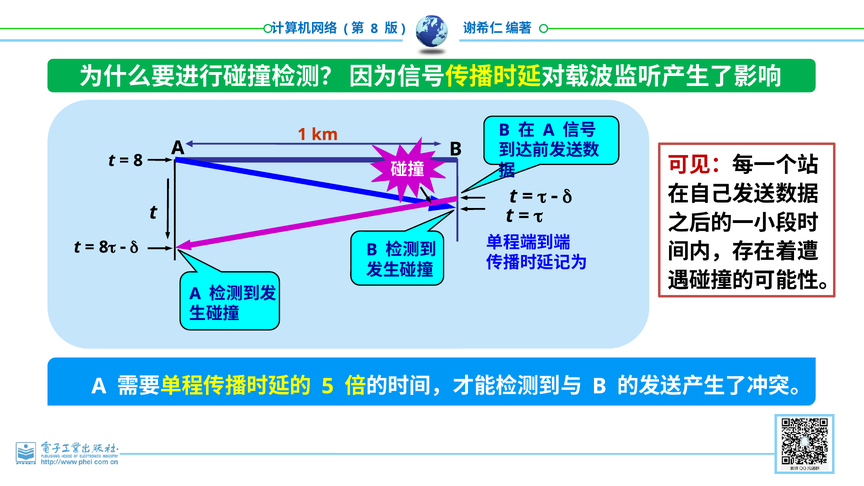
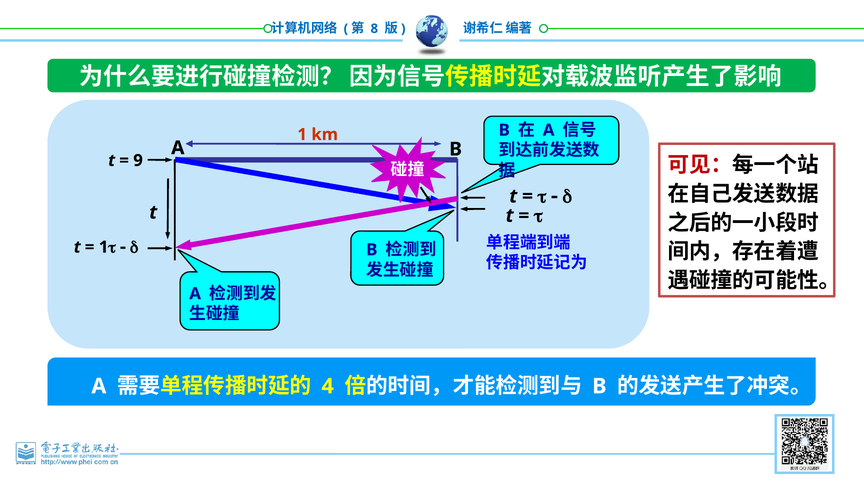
8: 8 -> 9 (138, 160)
8: 8 -> 1 (104, 247)
5: 5 -> 4 (328, 386)
